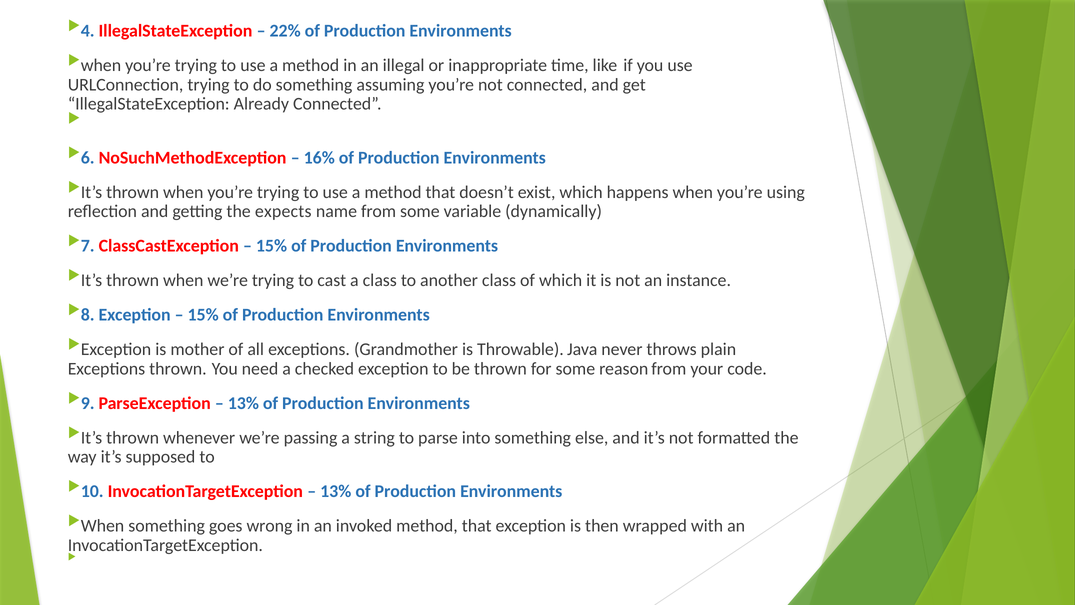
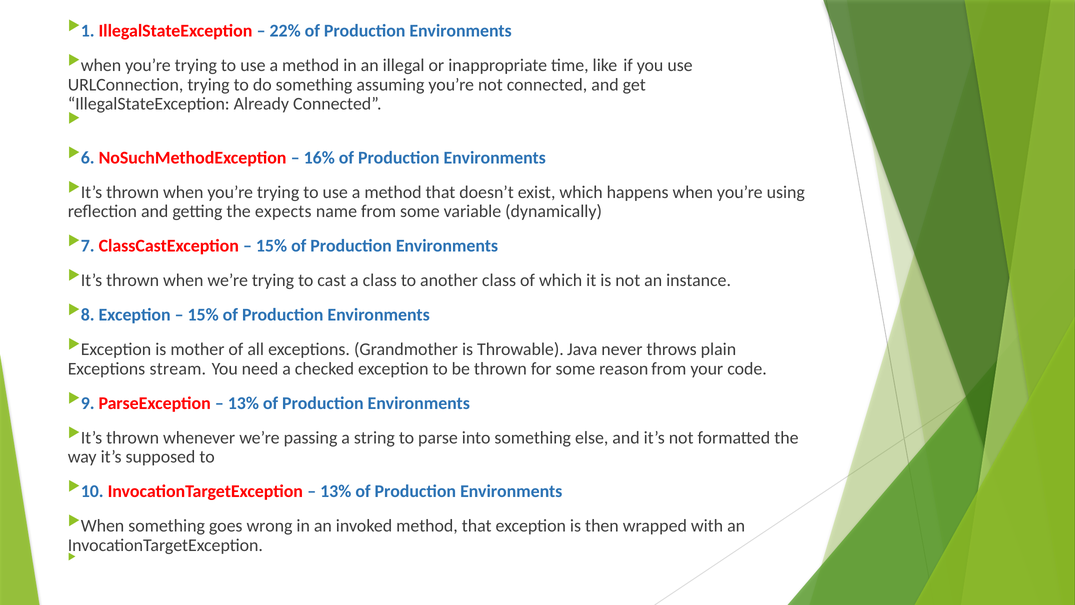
4: 4 -> 1 (88, 31)
Exceptions thrown: thrown -> stream (178, 369)
